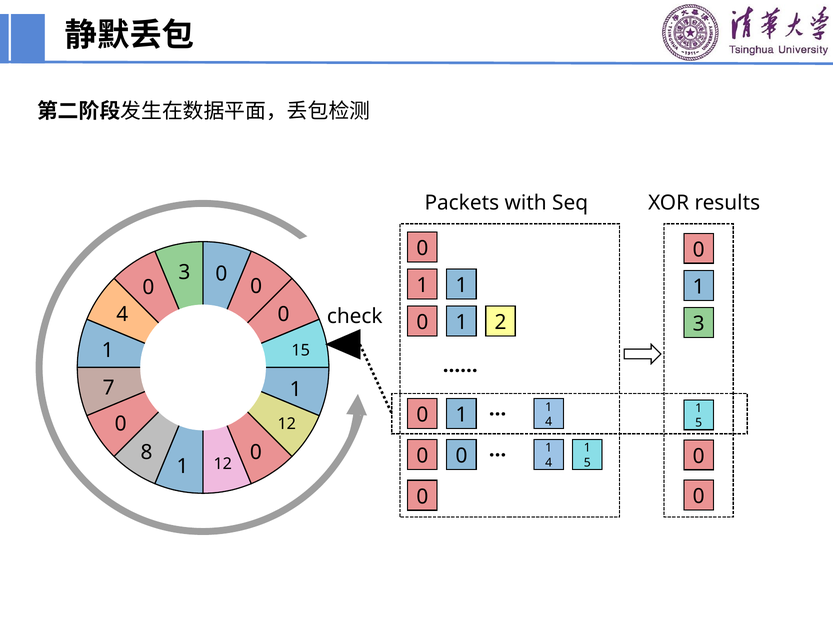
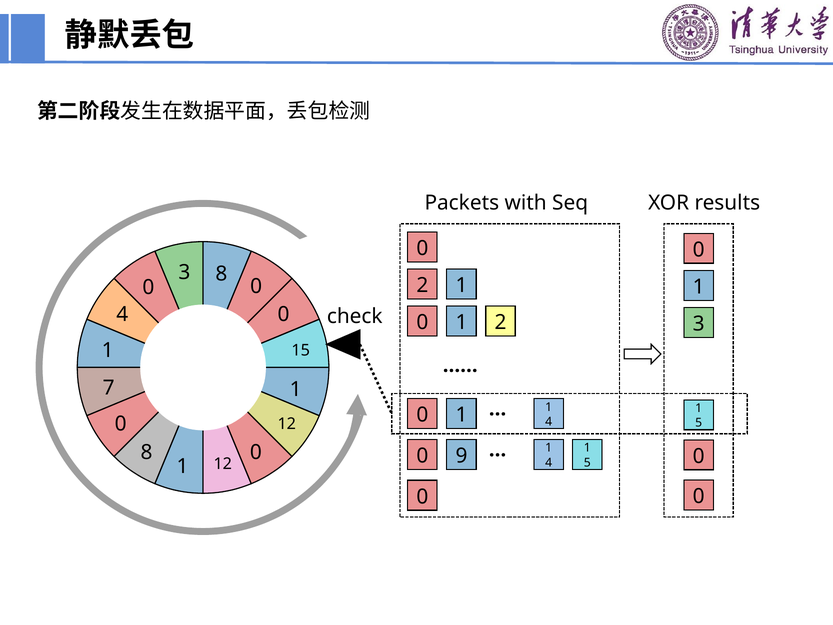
3 0: 0 -> 8 (221, 274)
1: 1 -> 2 (422, 285)
0: 0 -> 9 (461, 456)
